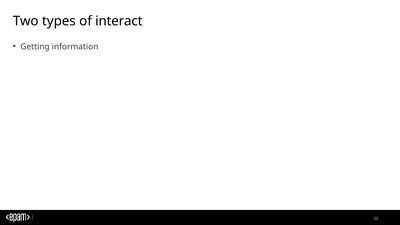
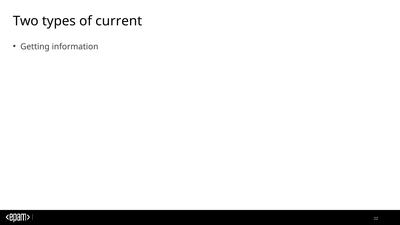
interact: interact -> current (119, 21)
